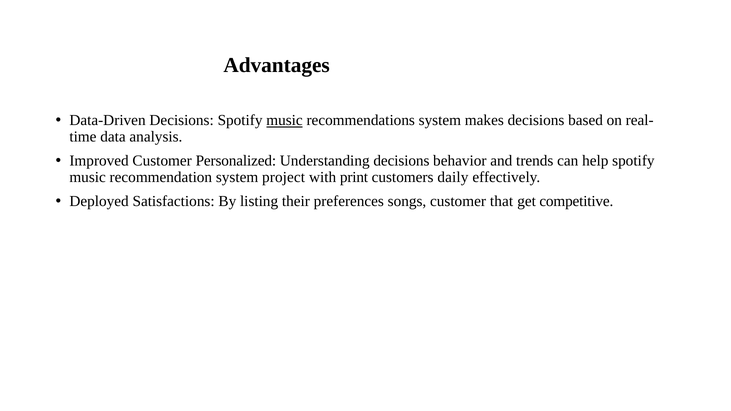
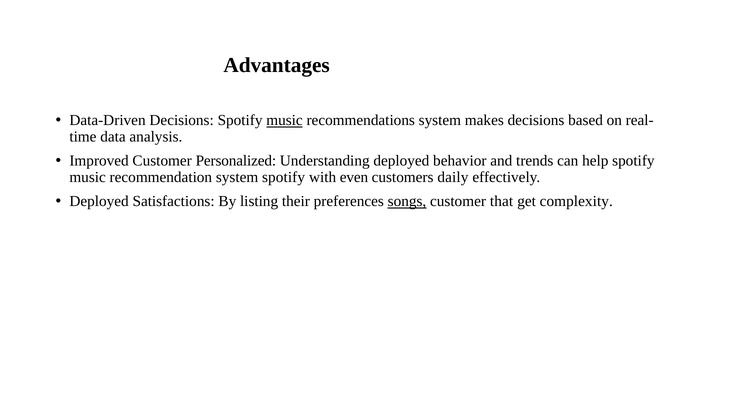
Understanding decisions: decisions -> deployed (401, 161)
system project: project -> spotify (284, 177)
print: print -> even (354, 177)
songs underline: none -> present (407, 201)
competitive: competitive -> complexity (576, 201)
